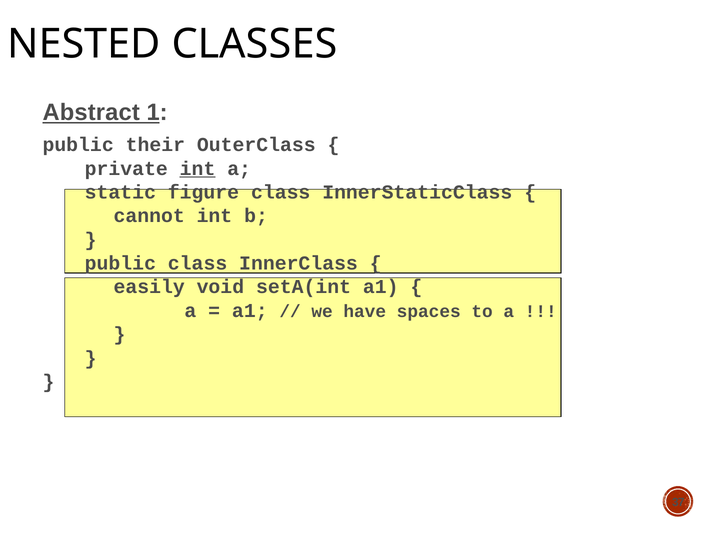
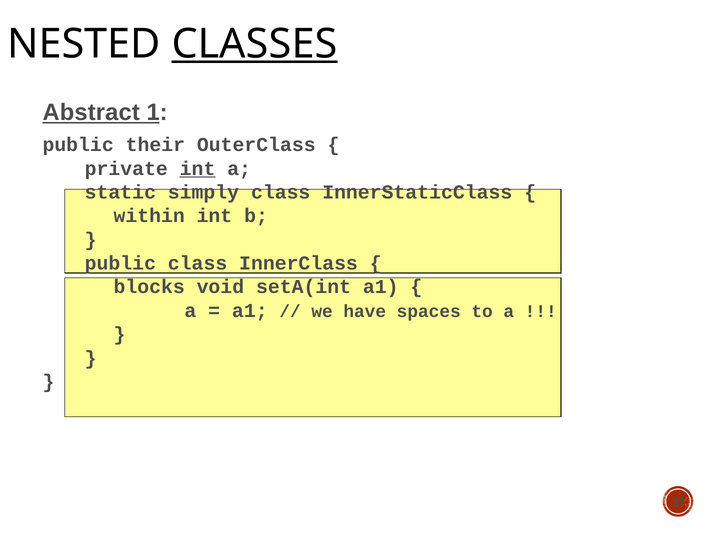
CLASSES underline: none -> present (254, 44)
figure: figure -> simply (203, 192)
cannot: cannot -> within (149, 216)
easily: easily -> blocks (149, 287)
